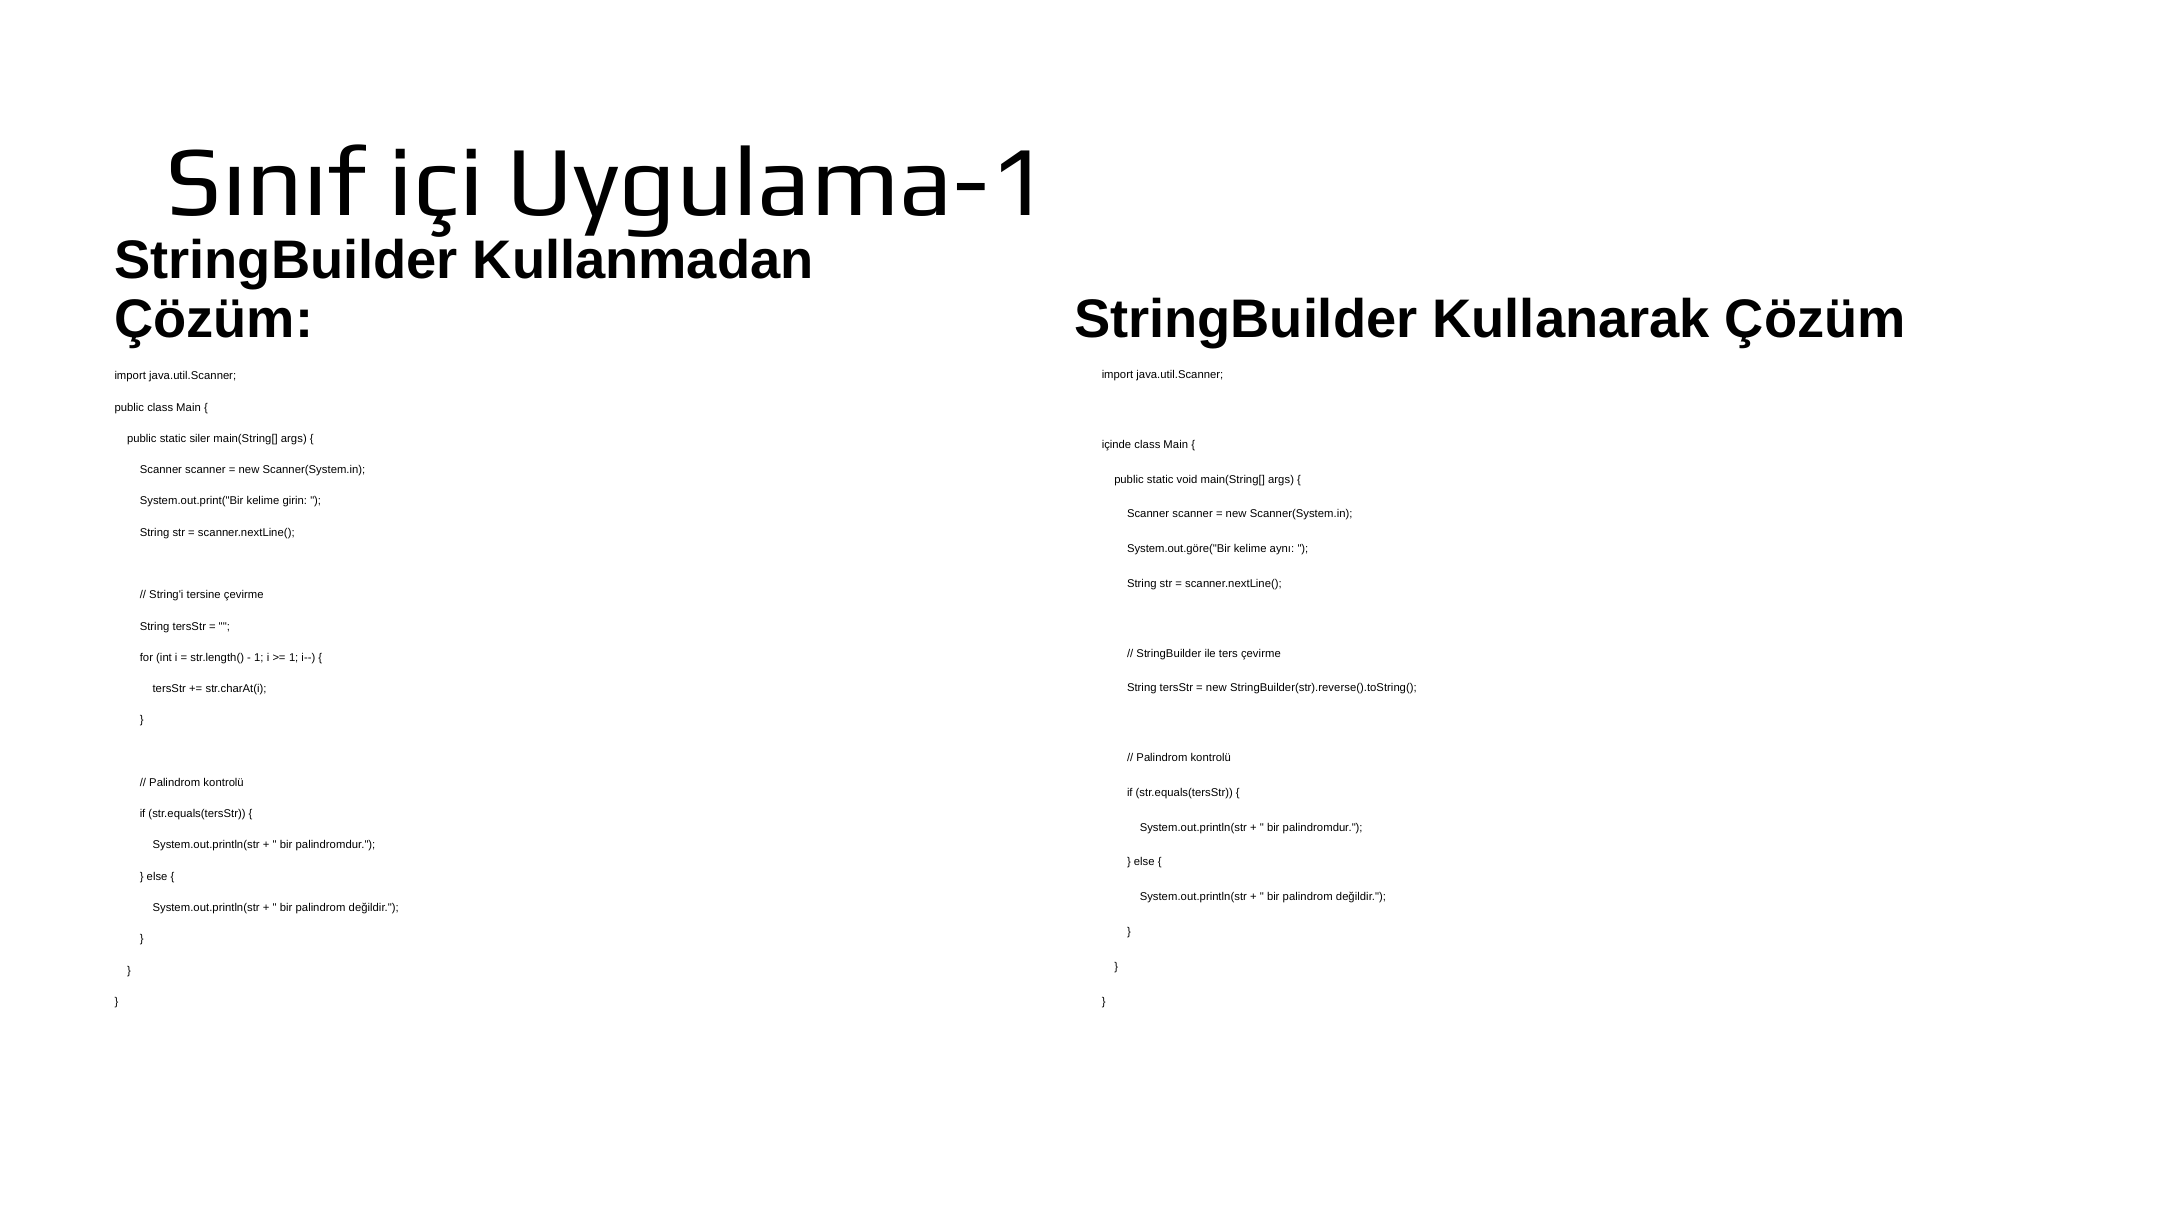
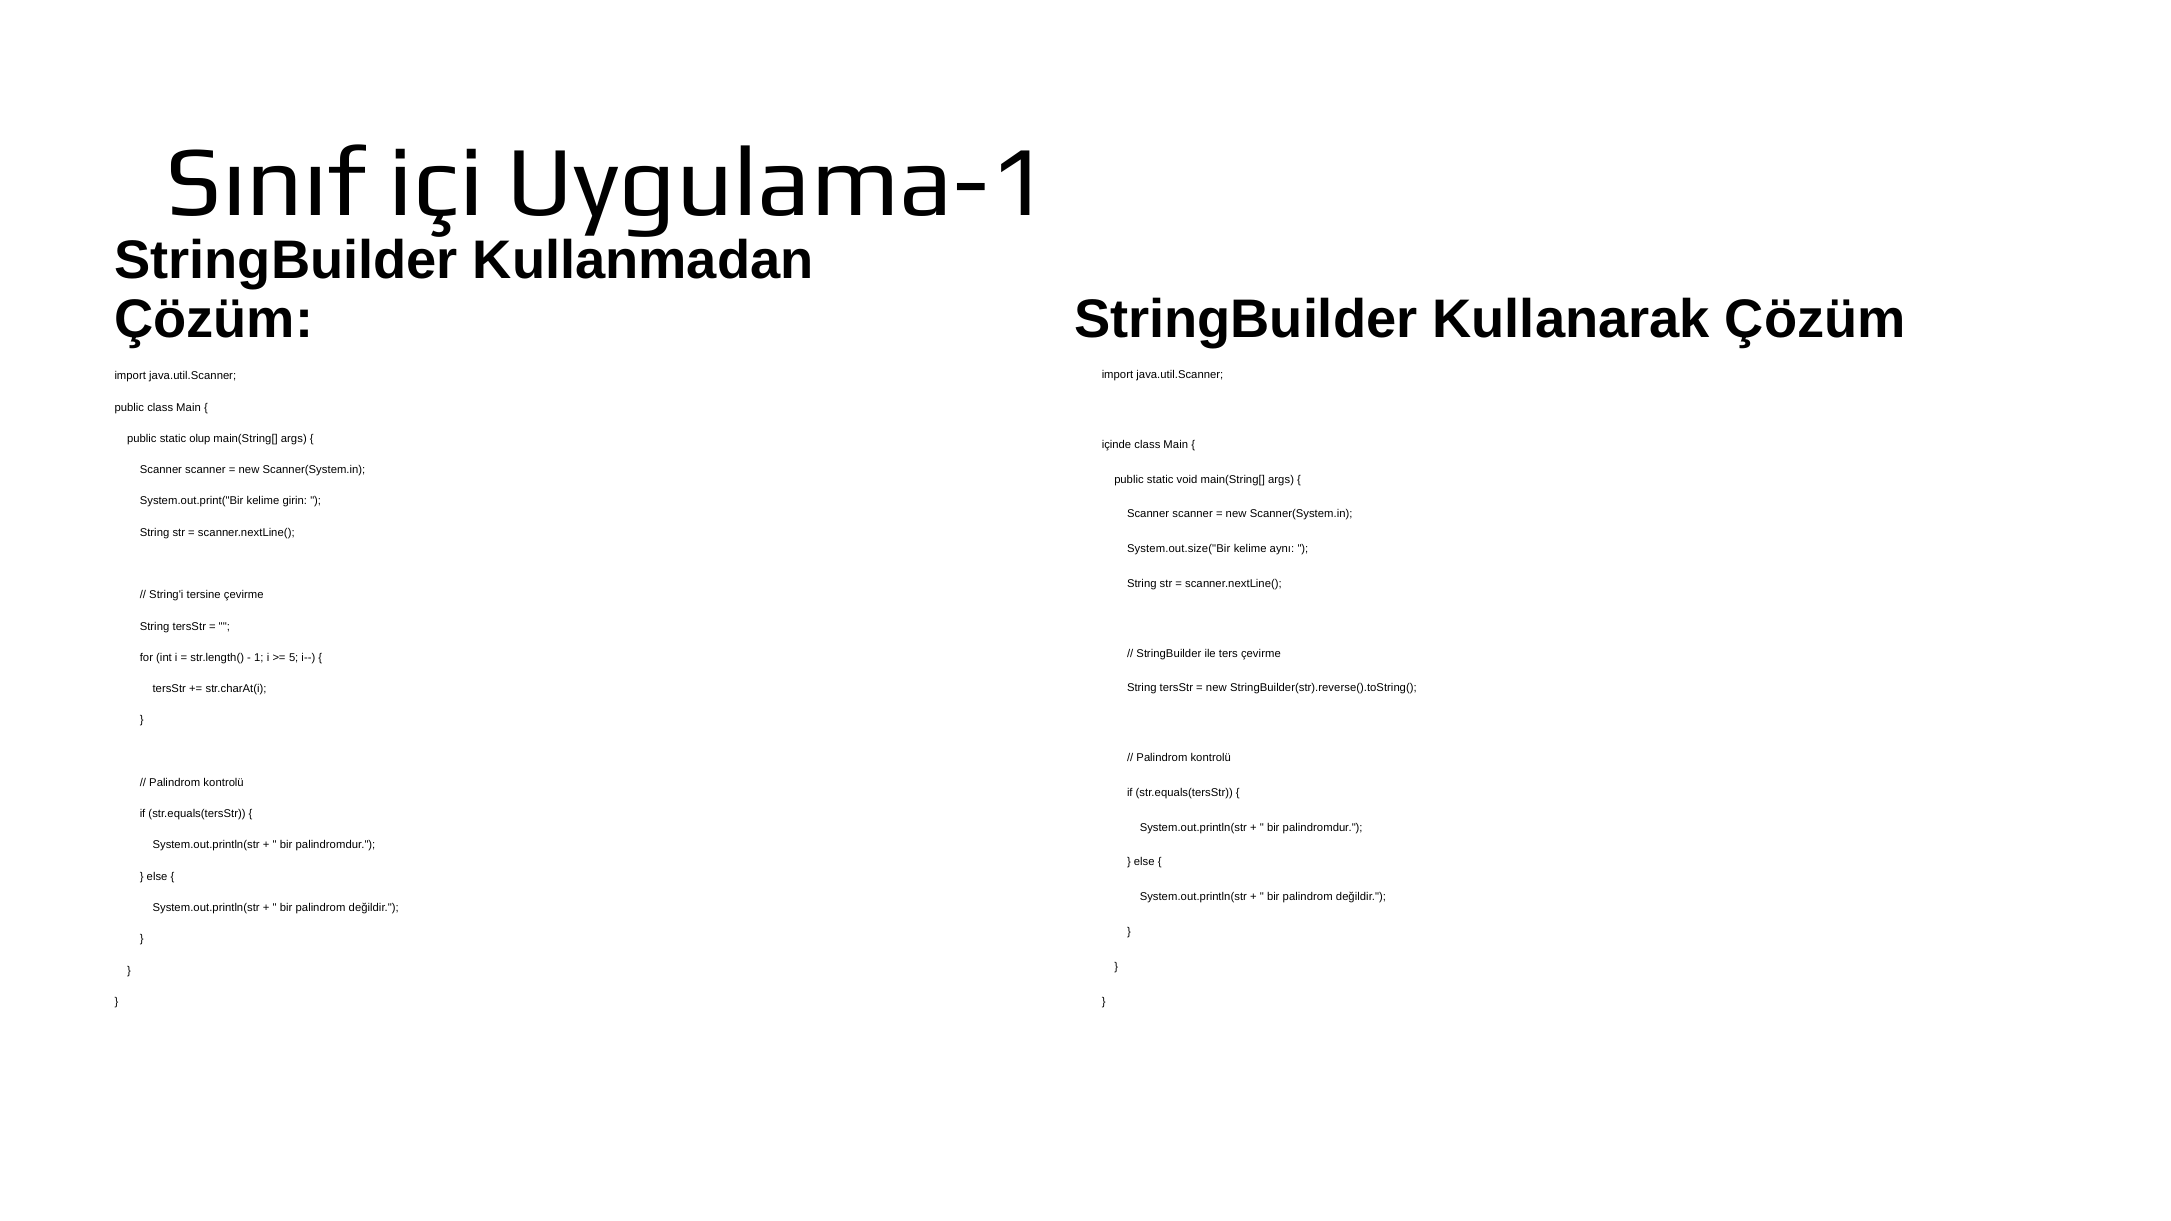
siler: siler -> olup (200, 439)
System.out.göre("Bir: System.out.göre("Bir -> System.out.size("Bir (1179, 549)
1: 1 -> 5 (294, 658)
